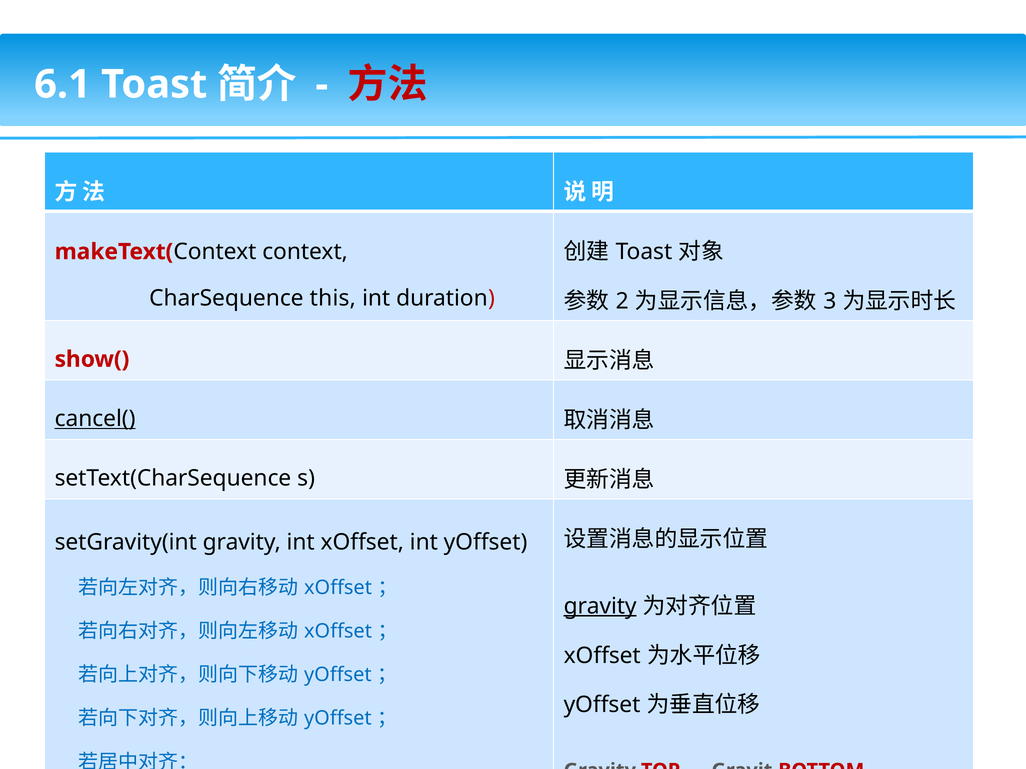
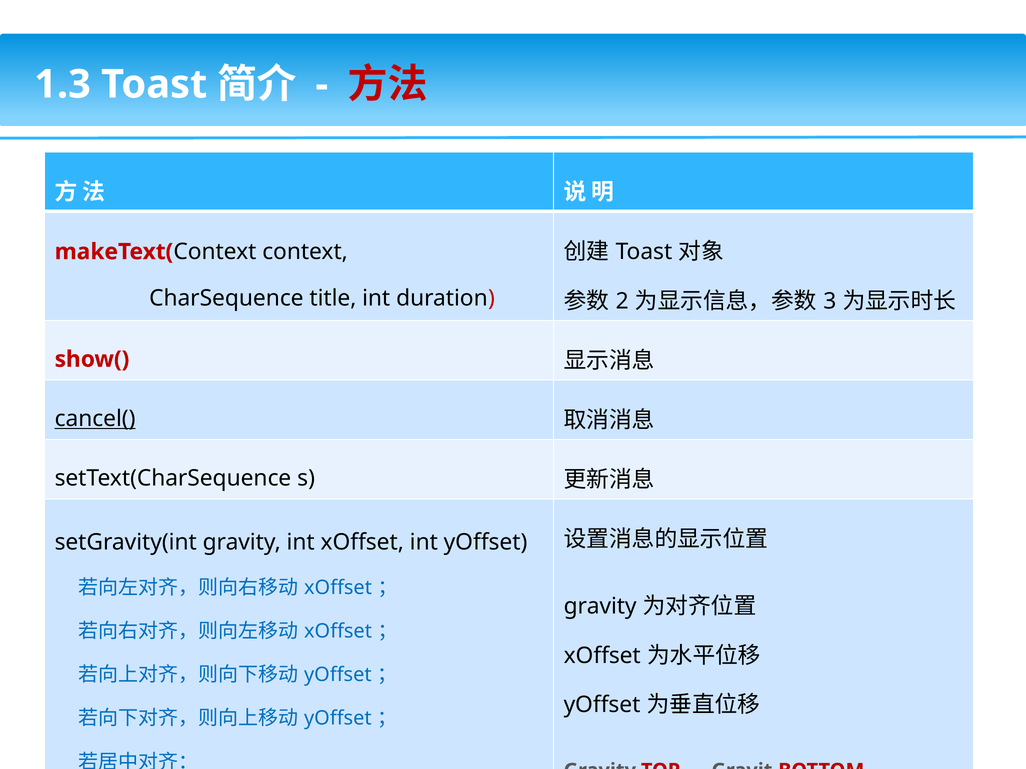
6.1: 6.1 -> 1.3 (63, 84)
this: this -> title (333, 298)
gravity underline: present -> none (600, 606)
